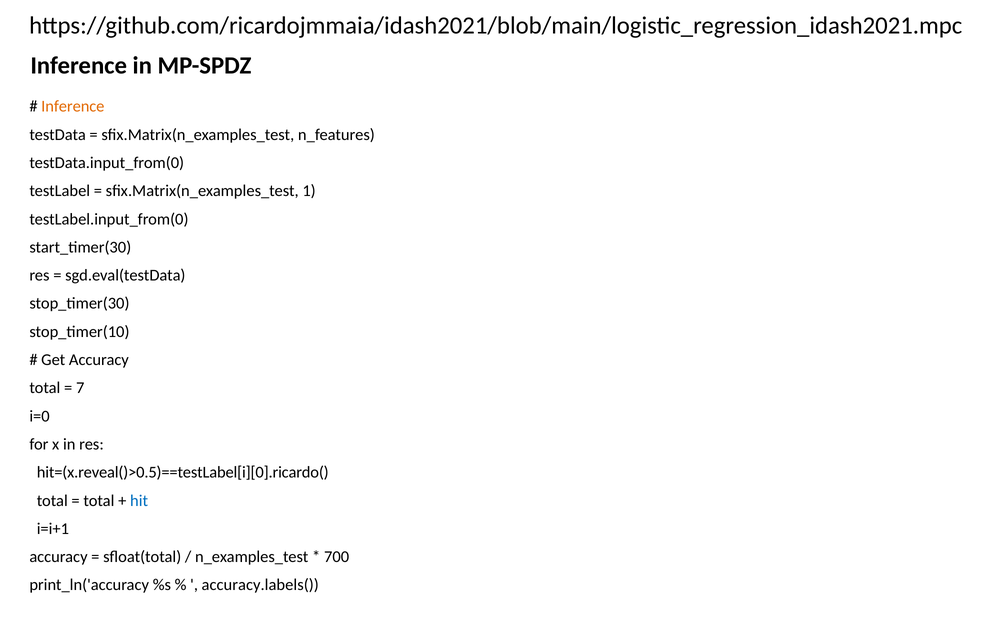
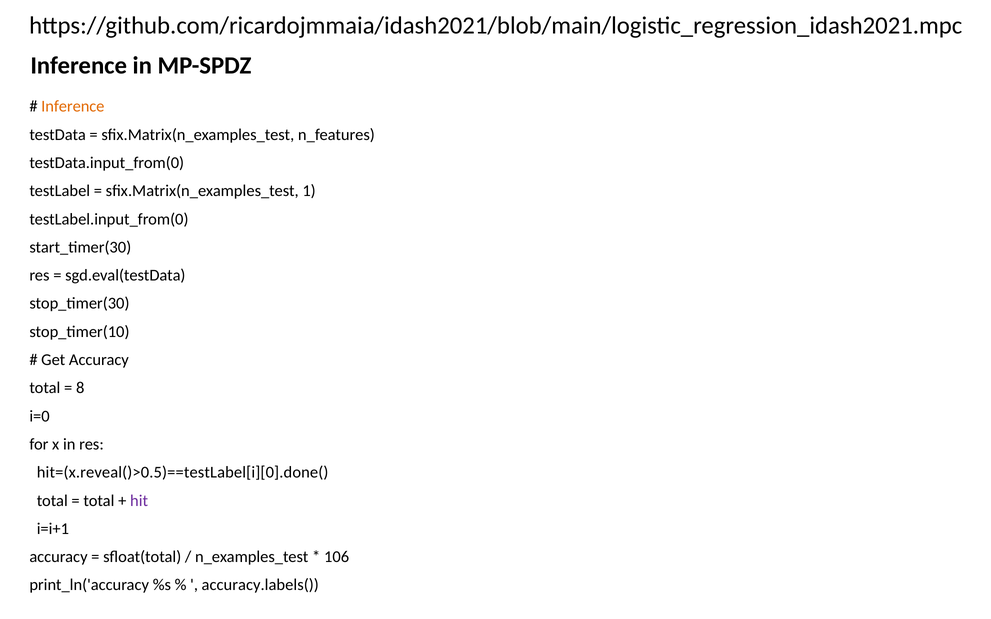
7: 7 -> 8 (80, 388)
hit=(x.reveal()>0.5)==testLabel[i][0].ricardo(: hit=(x.reveal()>0.5)==testLabel[i][0].ricardo( -> hit=(x.reveal()>0.5)==testLabel[i][0].done( (183, 473)
hit colour: blue -> purple (139, 501)
700: 700 -> 106 (337, 557)
